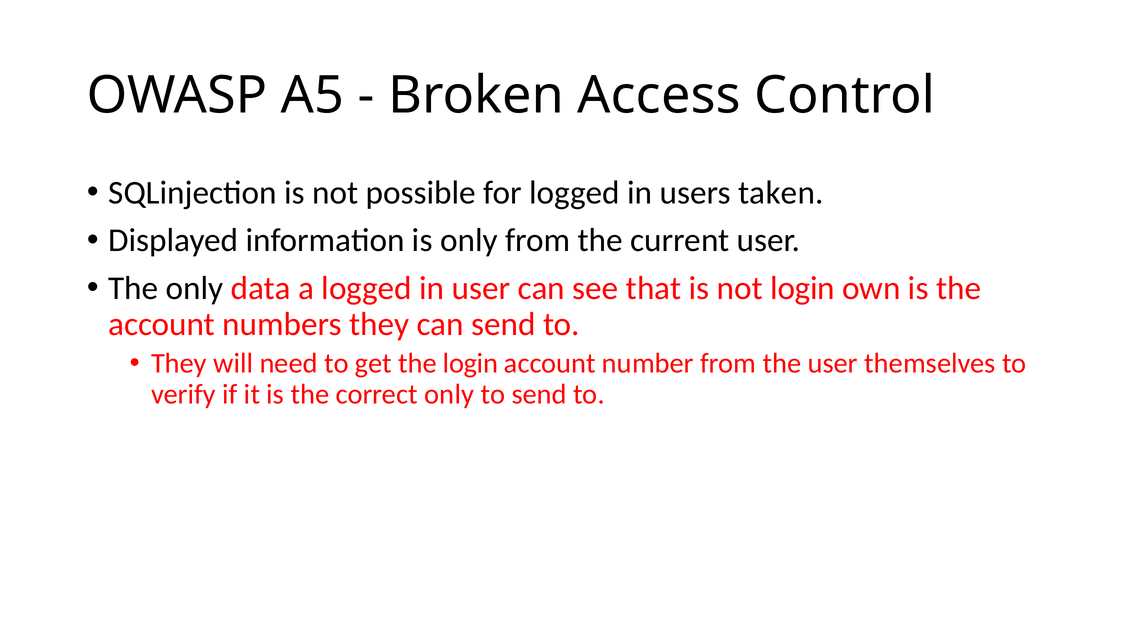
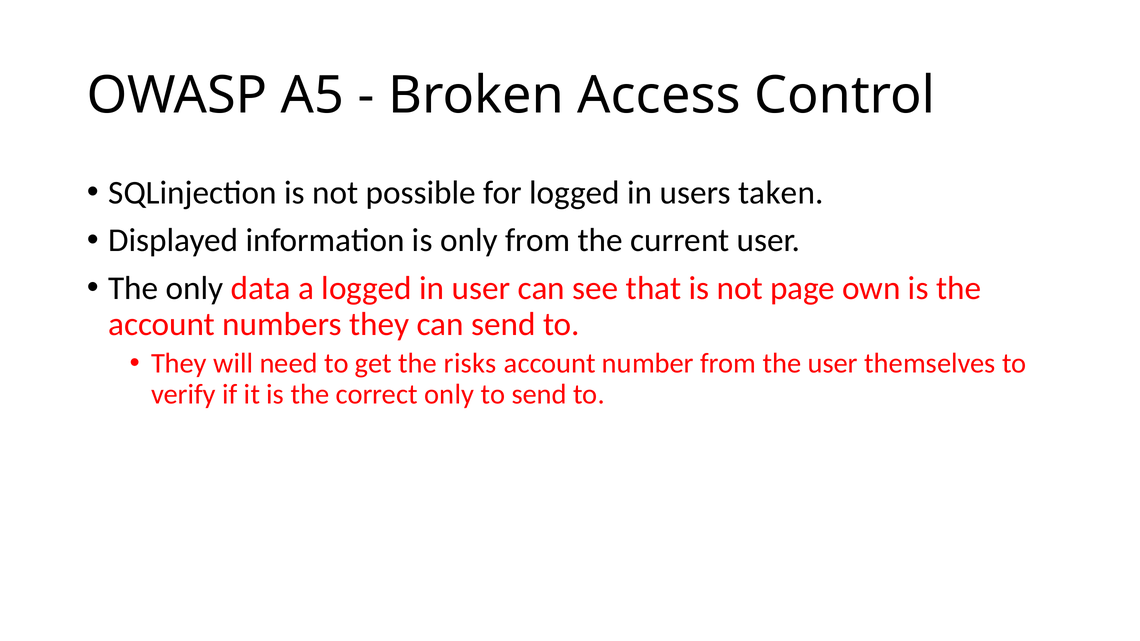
not login: login -> page (803, 288)
the login: login -> risks (470, 364)
